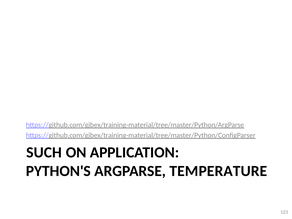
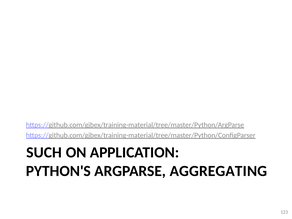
TEMPERATURE: TEMPERATURE -> AGGREGATING (218, 171)
